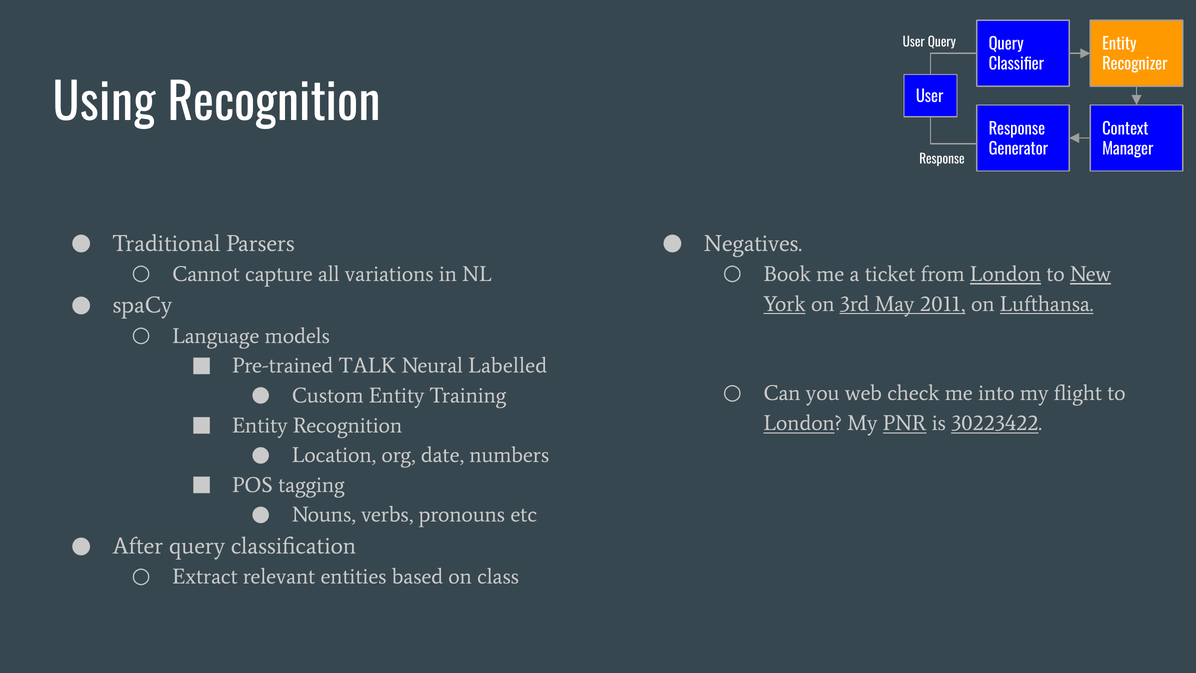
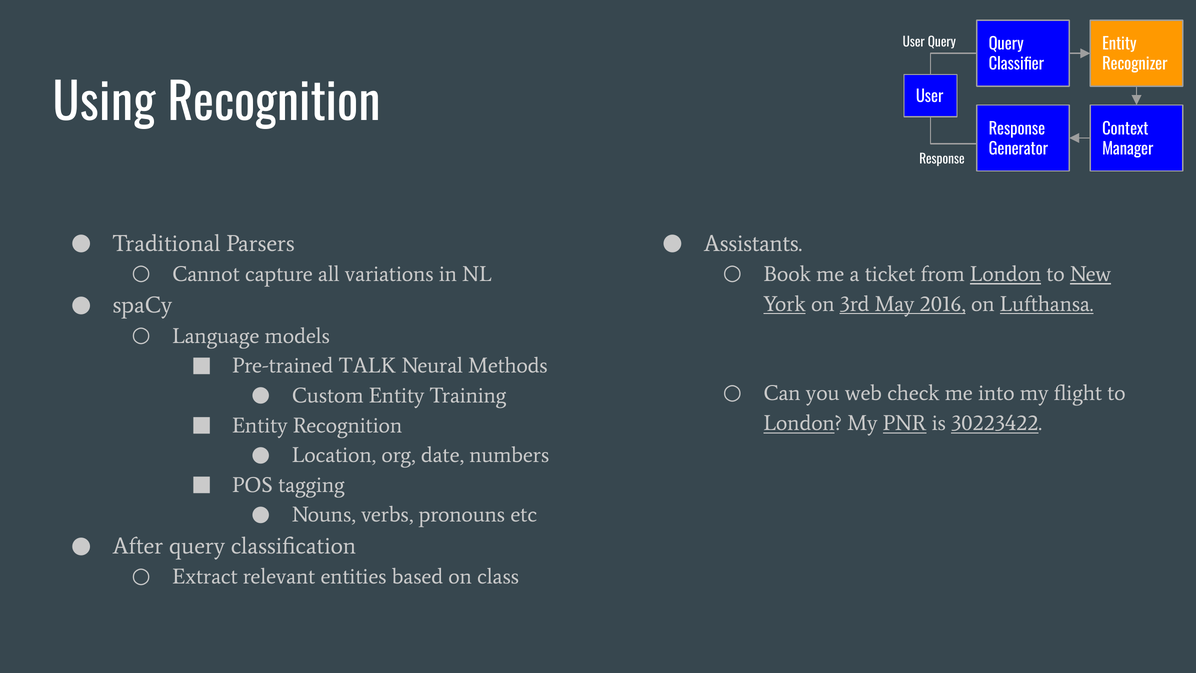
Negatives: Negatives -> Assistants (753, 243)
2011: 2011 -> 2016 (943, 304)
Labelled: Labelled -> Methods (508, 366)
